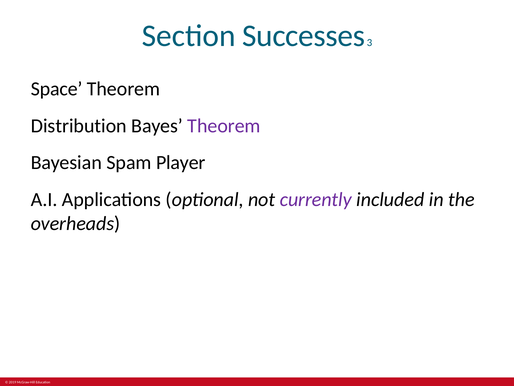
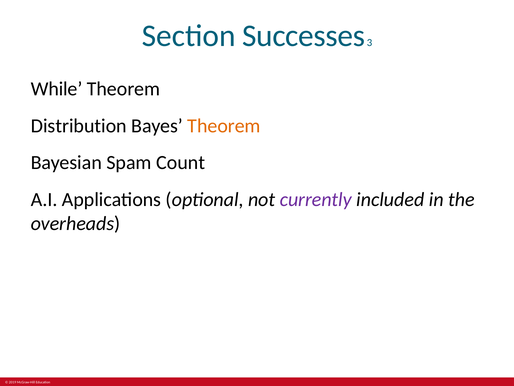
Space: Space -> While (57, 89)
Theorem colour: purple -> orange (224, 126)
Player: Player -> Count (181, 162)
